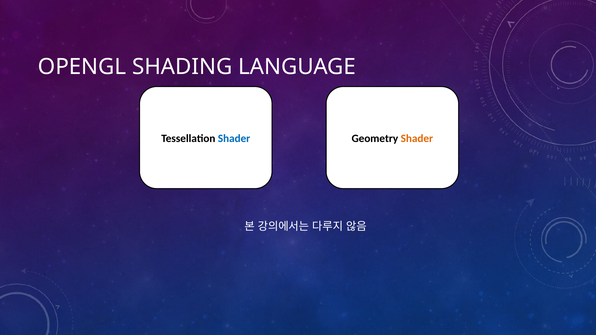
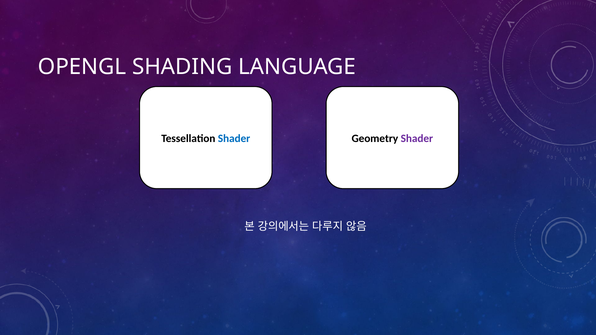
Shader colour: orange -> purple (417, 138)
